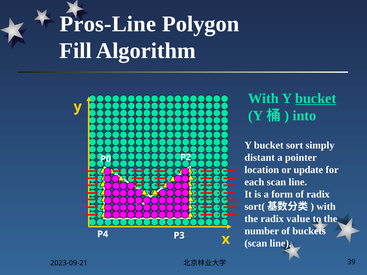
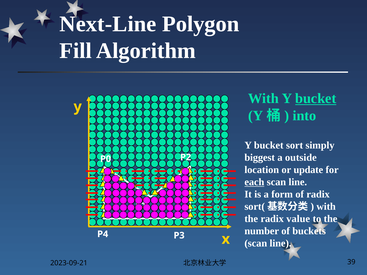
Pros-Line: Pros-Line -> Next-Line (108, 24)
distant: distant -> biggest (260, 158)
pointer: pointer -> outside (301, 158)
each underline: none -> present (254, 182)
